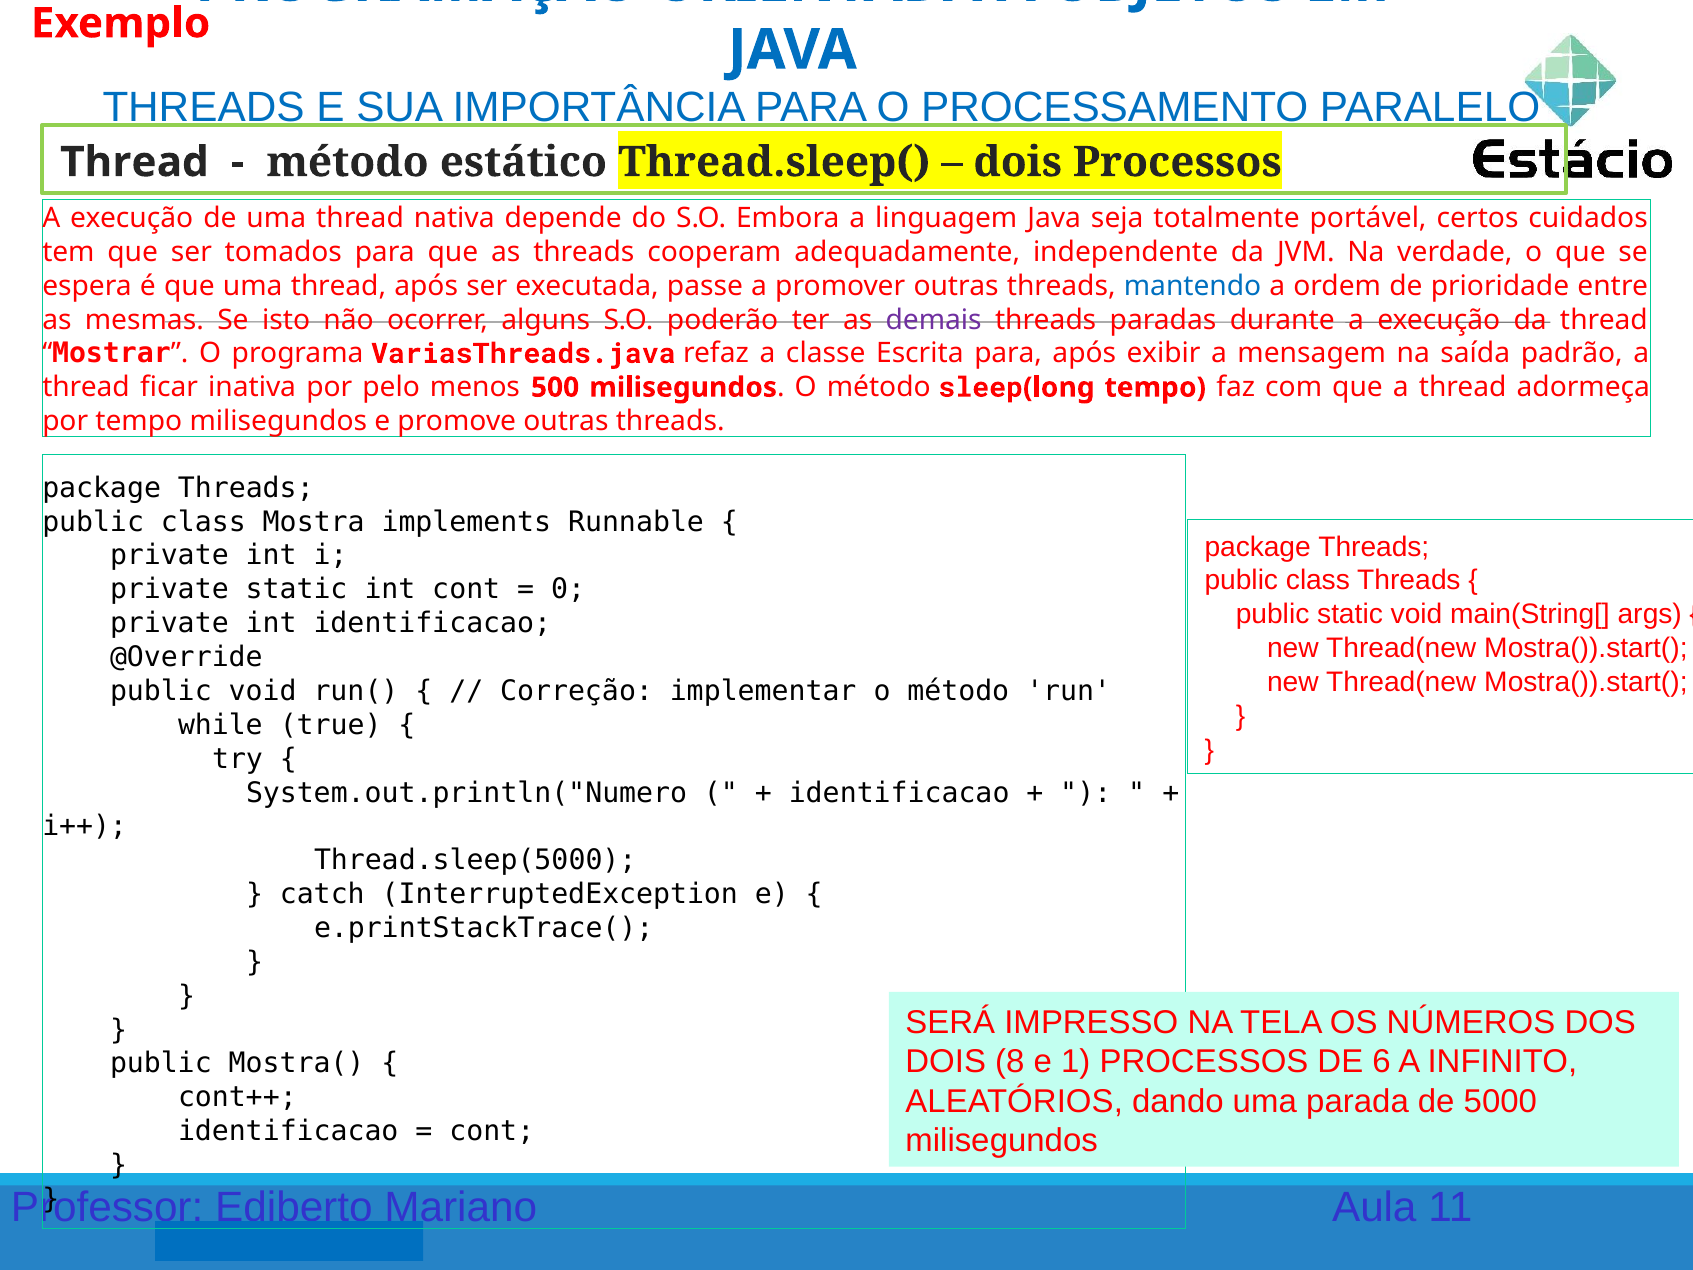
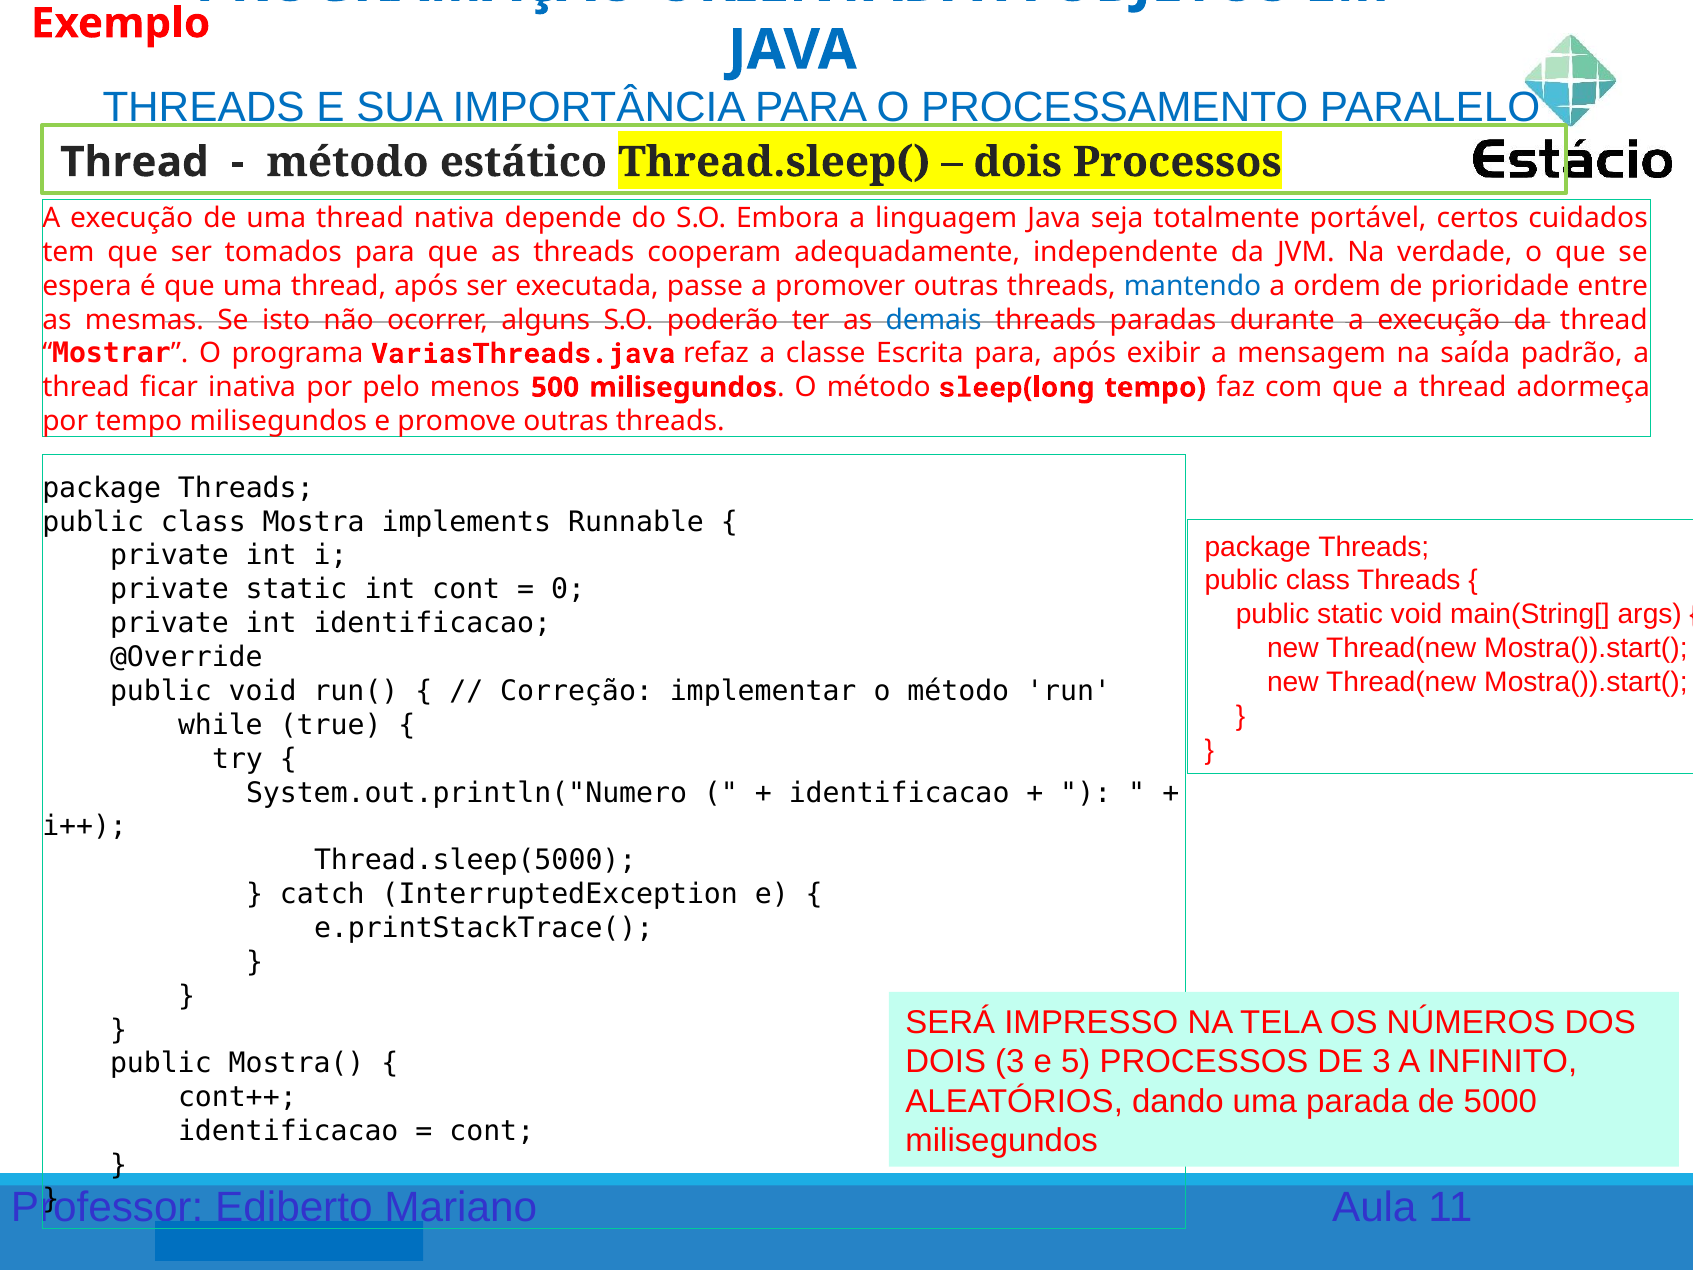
demais colour: purple -> blue (934, 320)
DOIS 8: 8 -> 3 (1010, 1062)
1: 1 -> 5 (1076, 1062)
DE 6: 6 -> 3 (1382, 1062)
